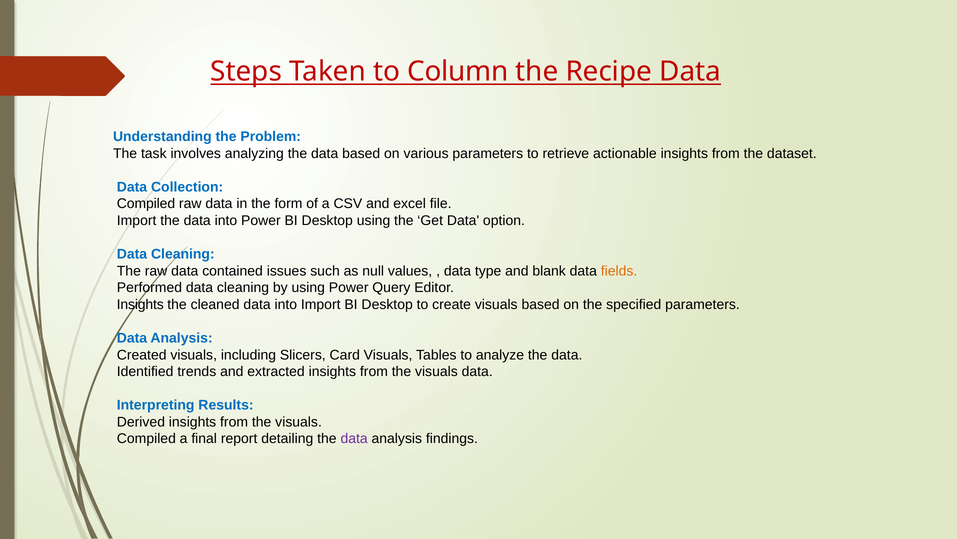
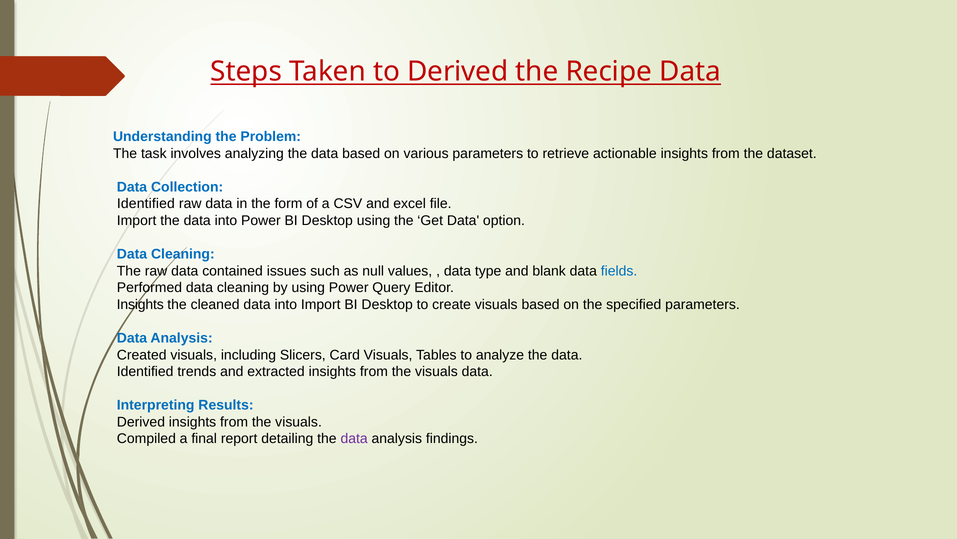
to Column: Column -> Derived (458, 71)
Compiled: Compiled -> Identified (146, 204)
fields colour: orange -> blue (619, 271)
